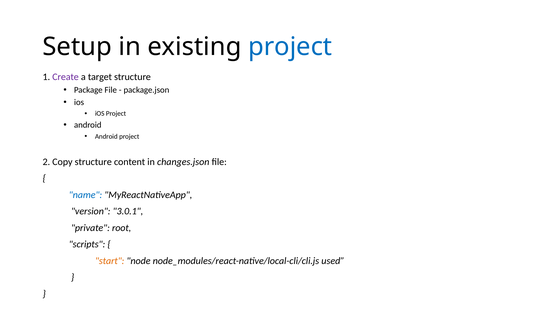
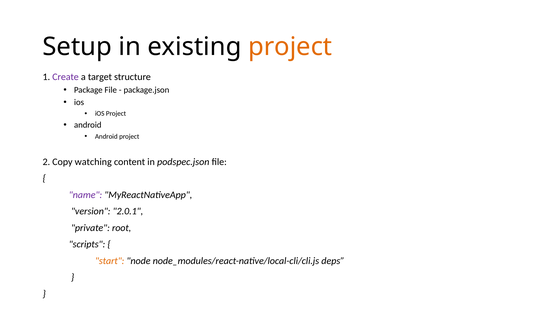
project colour: blue -> orange (290, 47)
Copy structure: structure -> watching (93, 162)
changes.json: changes.json -> podspec.json (183, 162)
name colour: blue -> purple (85, 195)
3.0.1: 3.0.1 -> 2.0.1 (128, 212)
used: used -> deps (333, 261)
